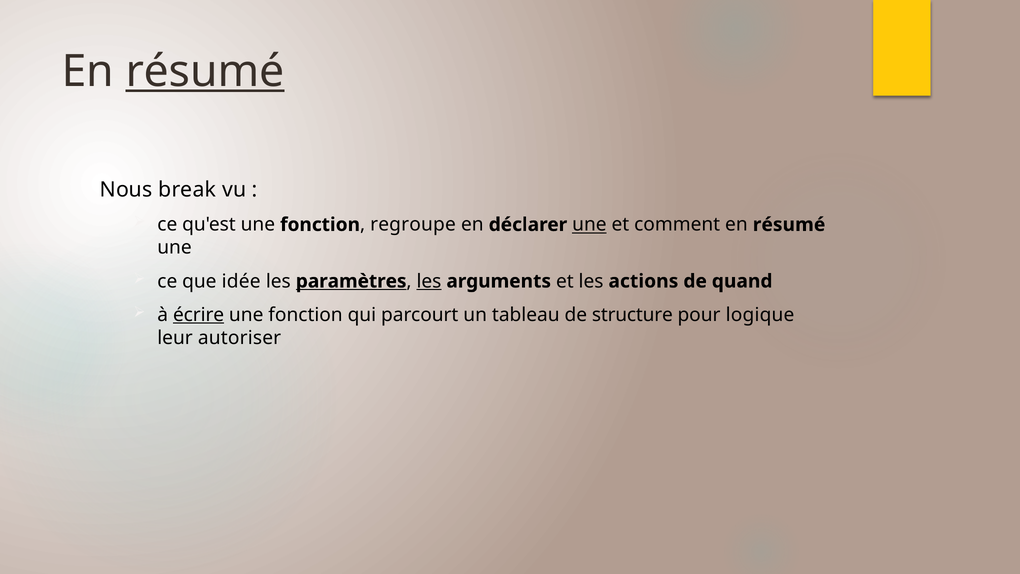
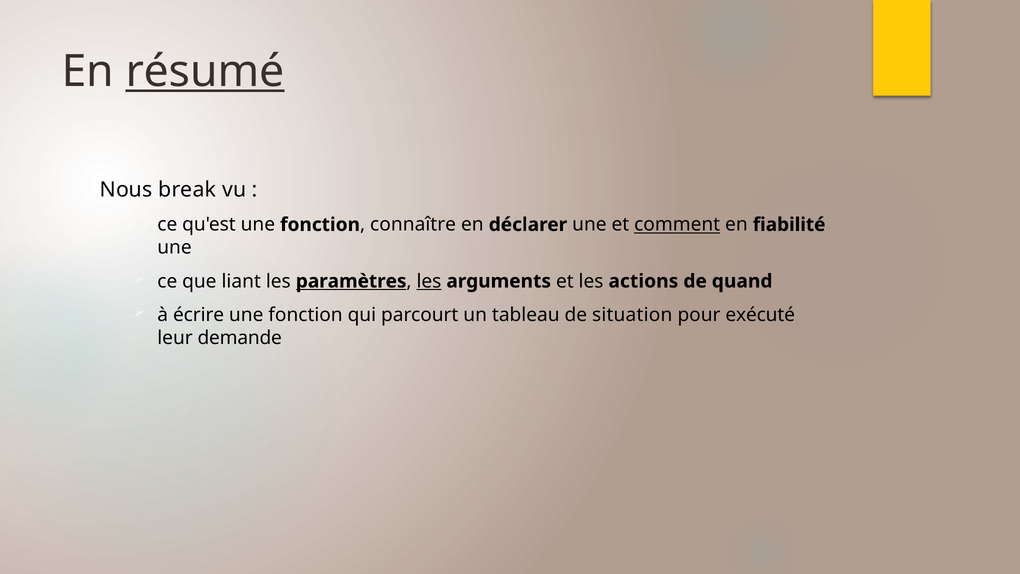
regroupe: regroupe -> connaître (413, 225)
une underline: present -> none (589, 225)
comment underline: none -> present (677, 225)
résumé: résumé -> fiabilité (789, 225)
idée: idée -> liant (241, 281)
écrire underline: present -> none (199, 315)
structure: structure -> situation (632, 315)
logique: logique -> exécuté (760, 315)
autoriser: autoriser -> demande (240, 338)
